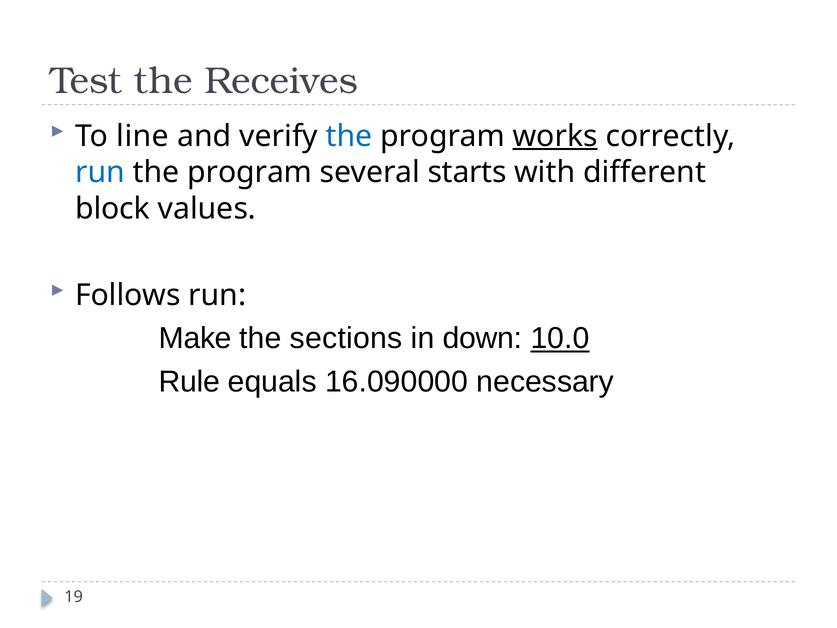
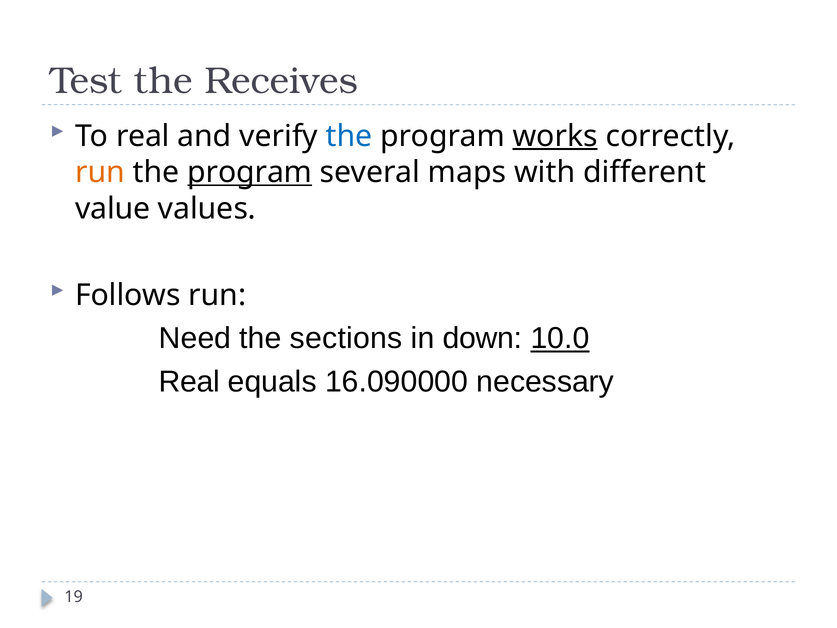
To line: line -> real (143, 136)
run colour: blue -> orange (100, 172)
program underline: none -> present (250, 172)
starts: starts -> maps (467, 172)
block: block -> value (113, 208)
Make: Make -> Need (195, 338)
Rule: Rule -> Real (189, 381)
